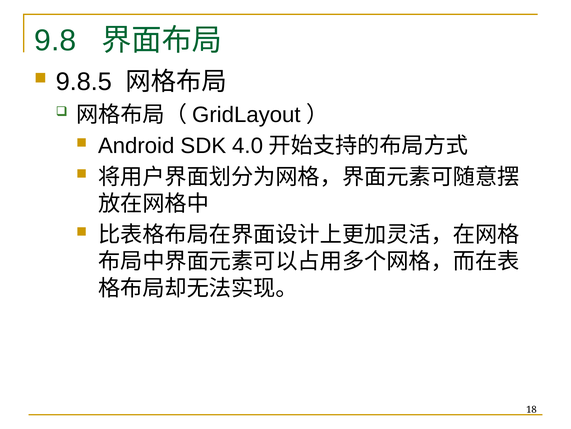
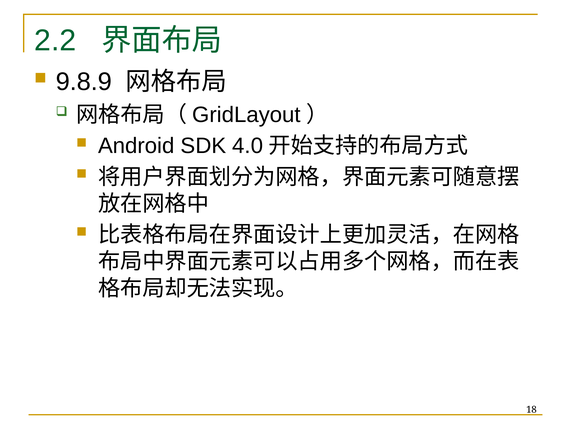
9.8: 9.8 -> 2.2 (55, 40)
9.8.5: 9.8.5 -> 9.8.9 (84, 82)
